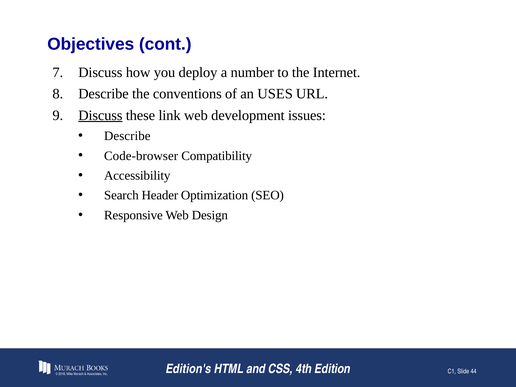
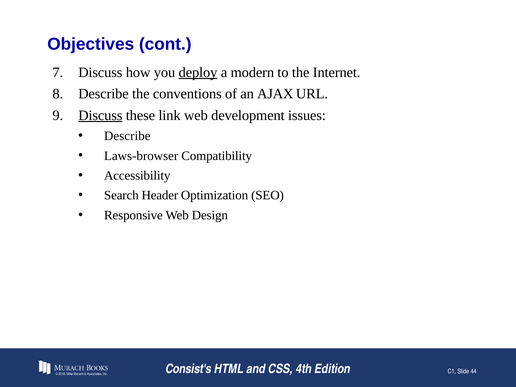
deploy underline: none -> present (198, 72)
number: number -> modern (252, 72)
USES: USES -> AJAX (275, 94)
Code-browser: Code-browser -> Laws-browser (141, 156)
Edition's: Edition's -> Consist's (188, 369)
